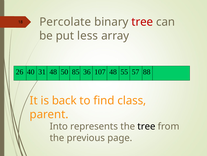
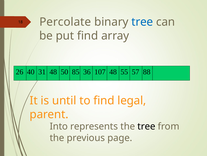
tree colour: red -> blue (142, 22)
put less: less -> find (88, 36)
back: back -> until (64, 100)
class: class -> legal (132, 100)
